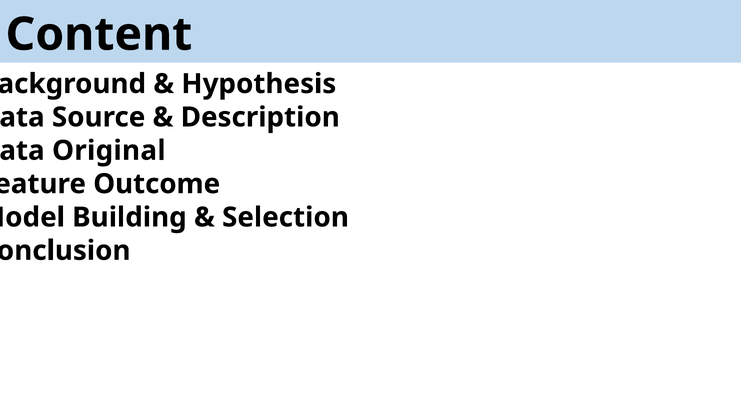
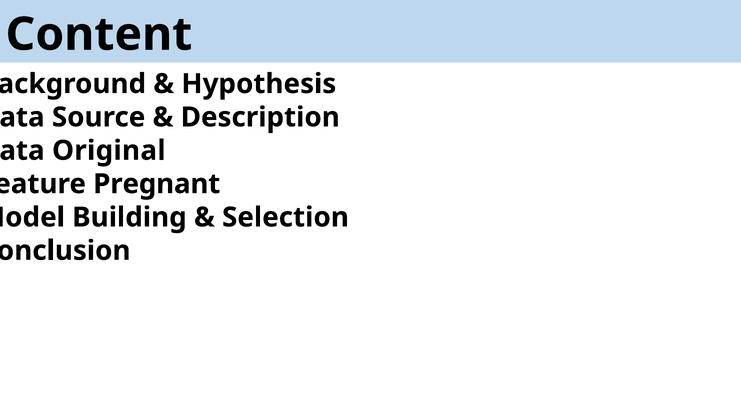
Outcome: Outcome -> Pregnant (157, 184)
